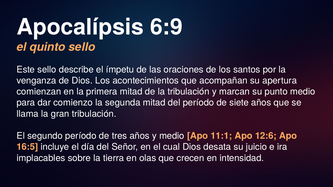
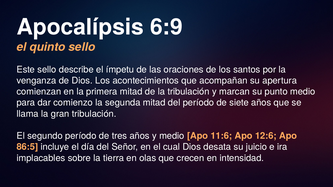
11:1: 11:1 -> 11:6 (221, 136)
16:5: 16:5 -> 86:5 (27, 147)
